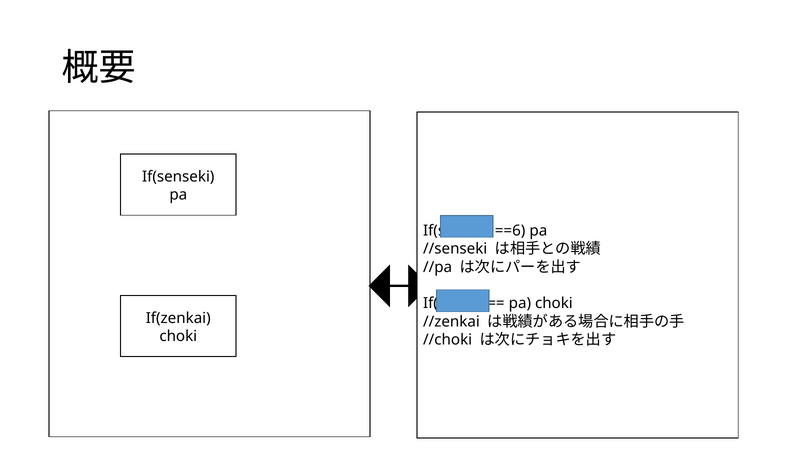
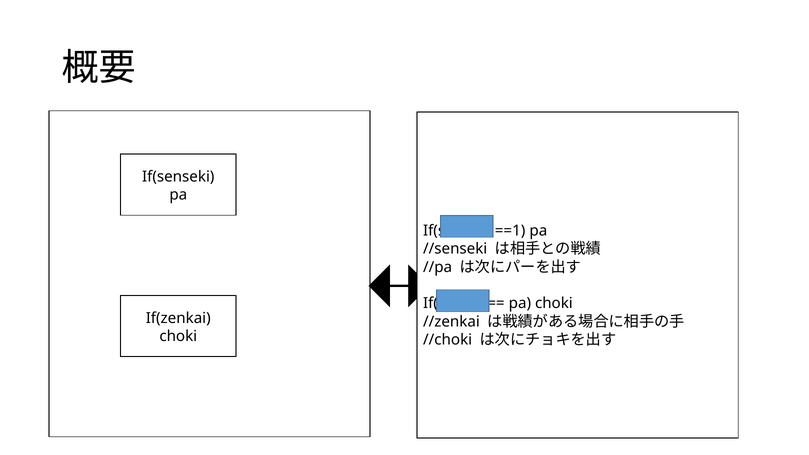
==6: ==6 -> ==1 (510, 231)
